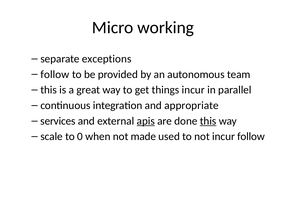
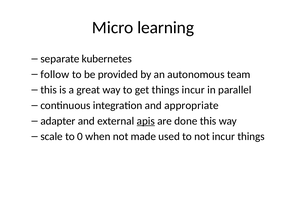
working: working -> learning (166, 28)
exceptions: exceptions -> kubernetes (107, 59)
services: services -> adapter (58, 121)
this underline: present -> none (208, 121)
incur follow: follow -> things (251, 137)
